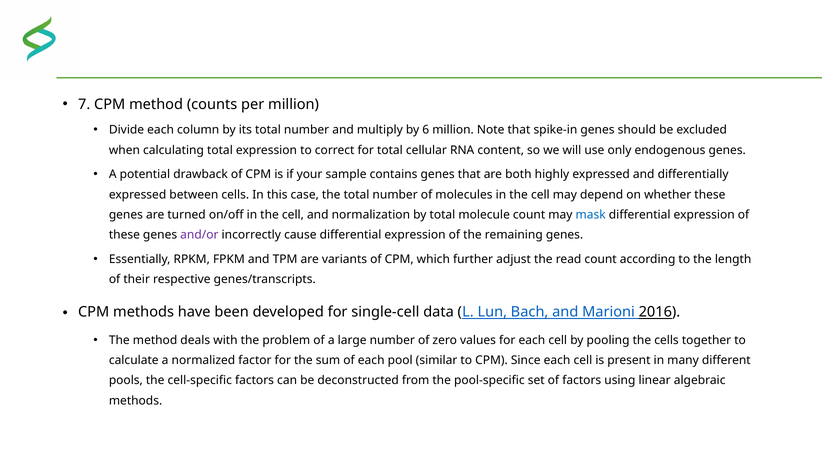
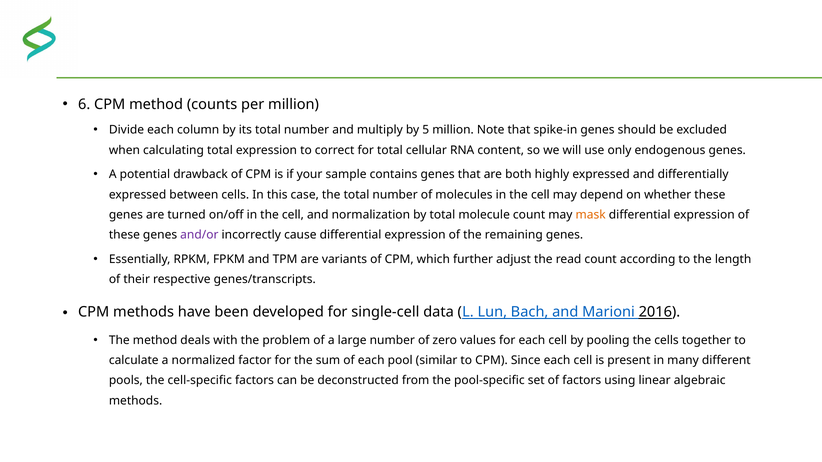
7: 7 -> 6 (84, 104)
6: 6 -> 5 (426, 130)
mask colour: blue -> orange (591, 215)
